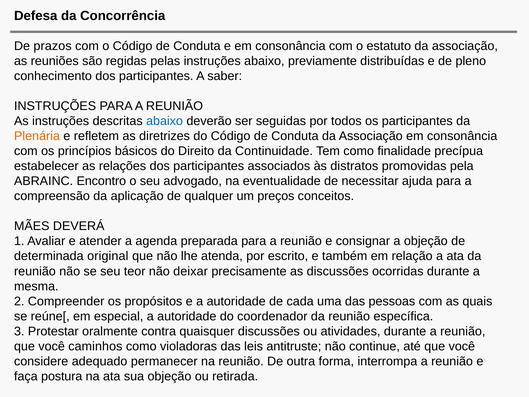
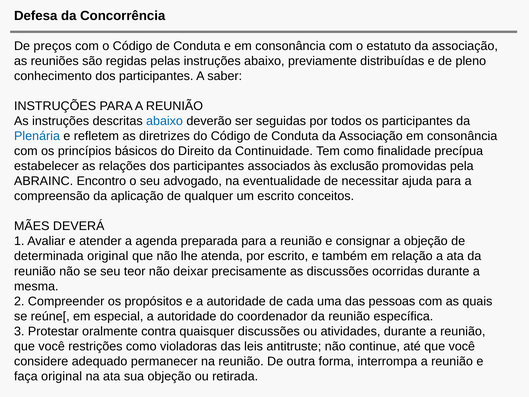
prazos: prazos -> preços (53, 46)
Plenária colour: orange -> blue (37, 136)
distratos: distratos -> exclusão (354, 166)
um preços: preços -> escrito (276, 196)
caminhos: caminhos -> restrições (95, 346)
faça postura: postura -> original (62, 376)
